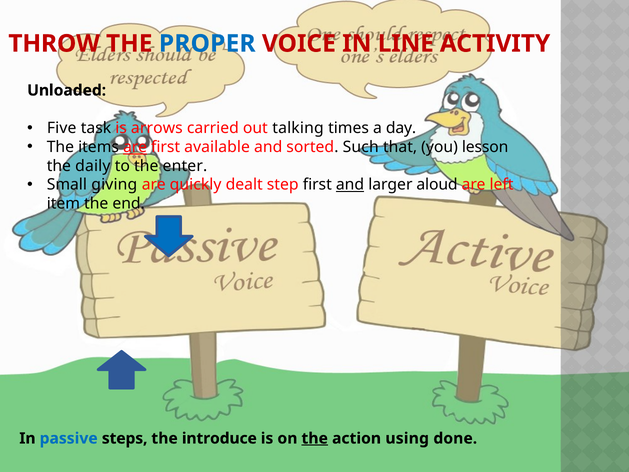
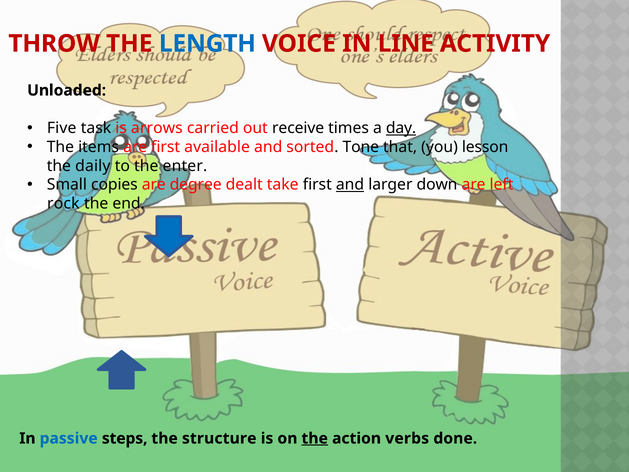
PROPER: PROPER -> LENGTH (207, 44)
talking: talking -> receive (298, 128)
day underline: none -> present (401, 128)
are underline: present -> none (135, 147)
Such: Such -> Tone (361, 147)
giving: giving -> copies (114, 185)
quickly: quickly -> degree (196, 185)
step: step -> take (283, 185)
aloud: aloud -> down (437, 185)
item: item -> rock (63, 204)
introduce: introduce -> structure (219, 438)
using: using -> verbs (407, 438)
